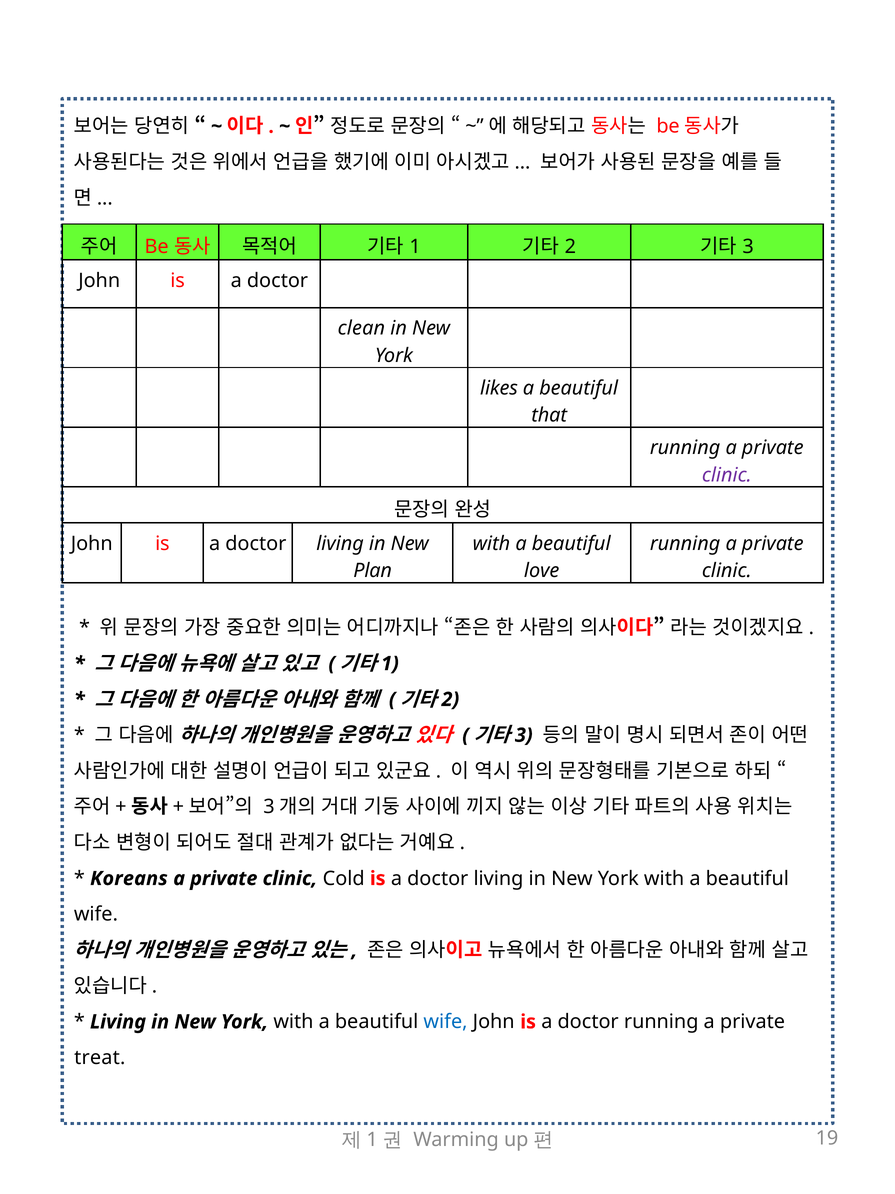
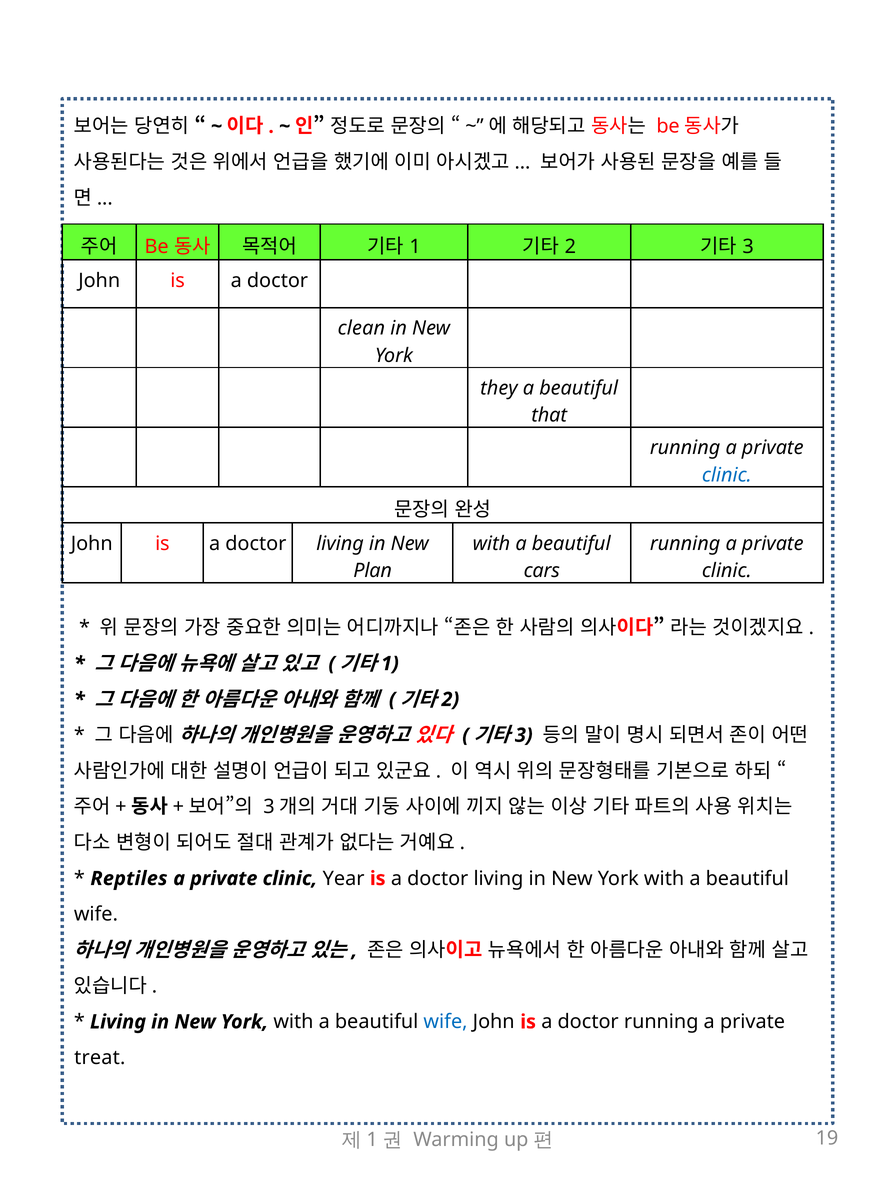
likes: likes -> they (499, 388)
clinic colour: purple -> blue (727, 475)
love: love -> cars (542, 570)
Koreans: Koreans -> Reptiles (129, 878)
Cold: Cold -> Year (344, 878)
